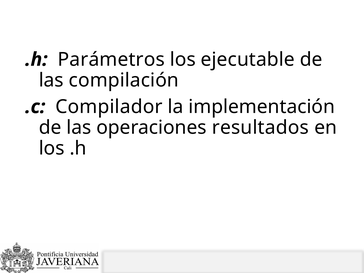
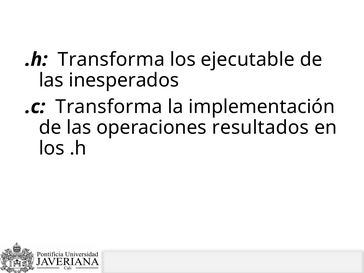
.h Parámetros: Parámetros -> Transforma (111, 59)
compilación: compilación -> inesperados (124, 80)
.c Compilador: Compilador -> Transforma (109, 107)
